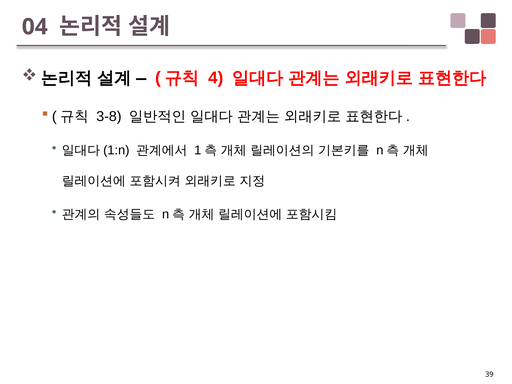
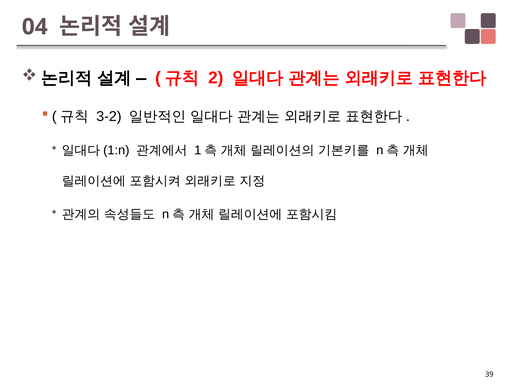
4: 4 -> 2 (216, 78)
3-8: 3-8 -> 3-2 (109, 116)
